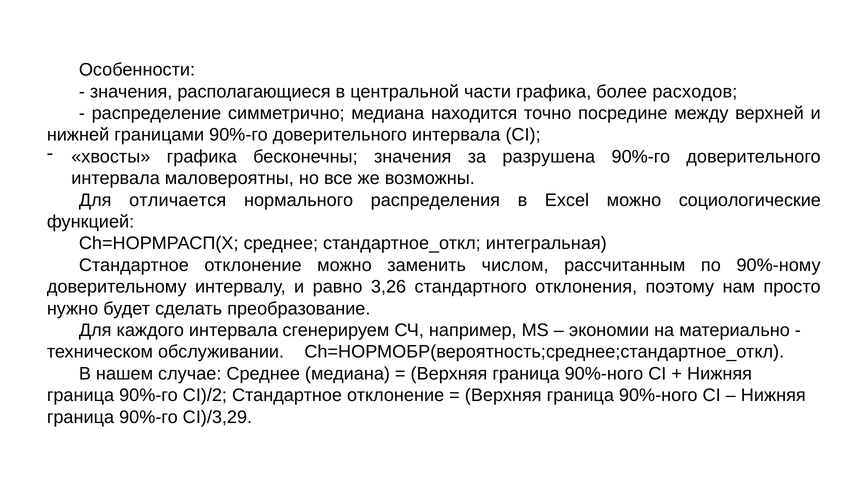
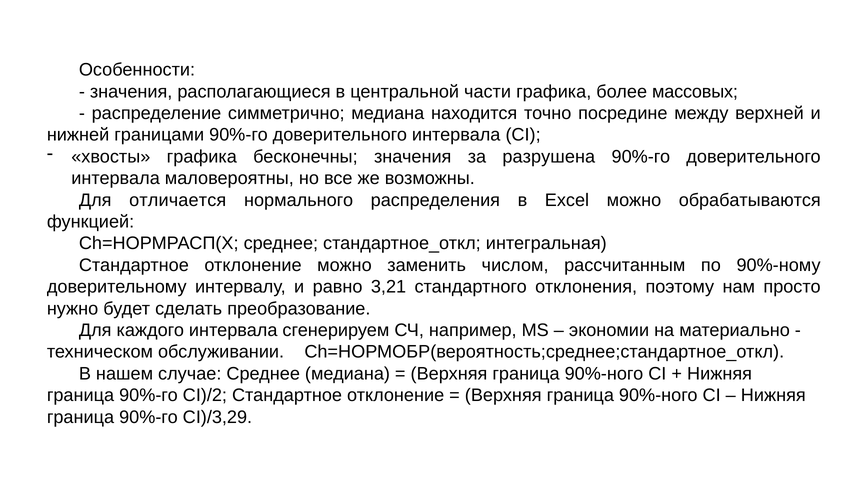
расходов: расходов -> массовых (695, 92)
социологические: социологические -> обрабатываются (750, 200)
3,26: 3,26 -> 3,21 (389, 287)
